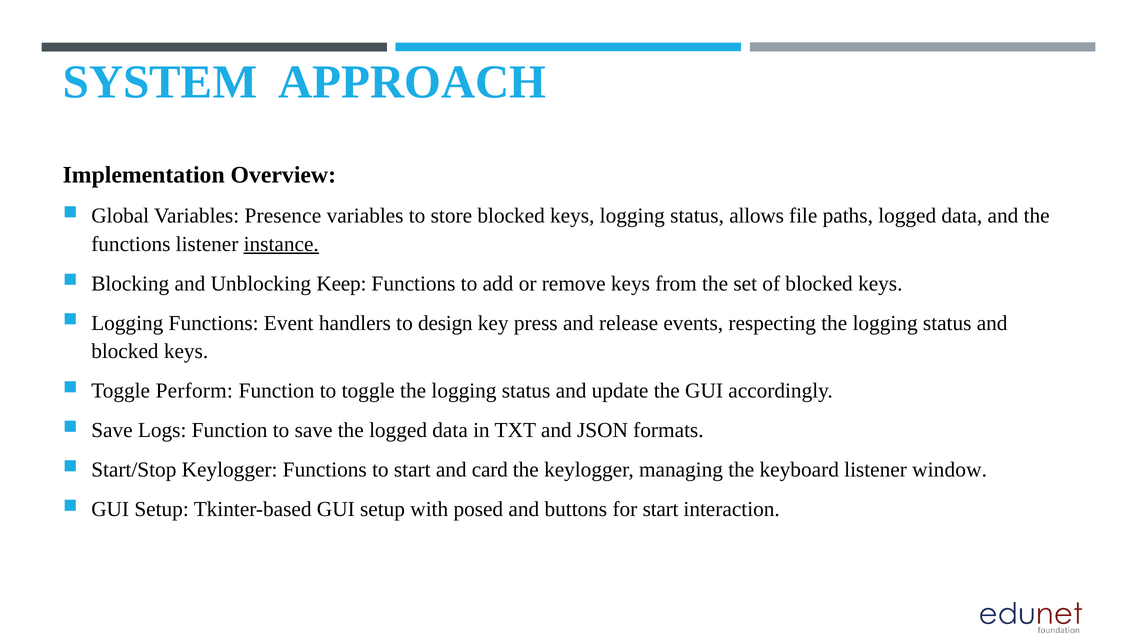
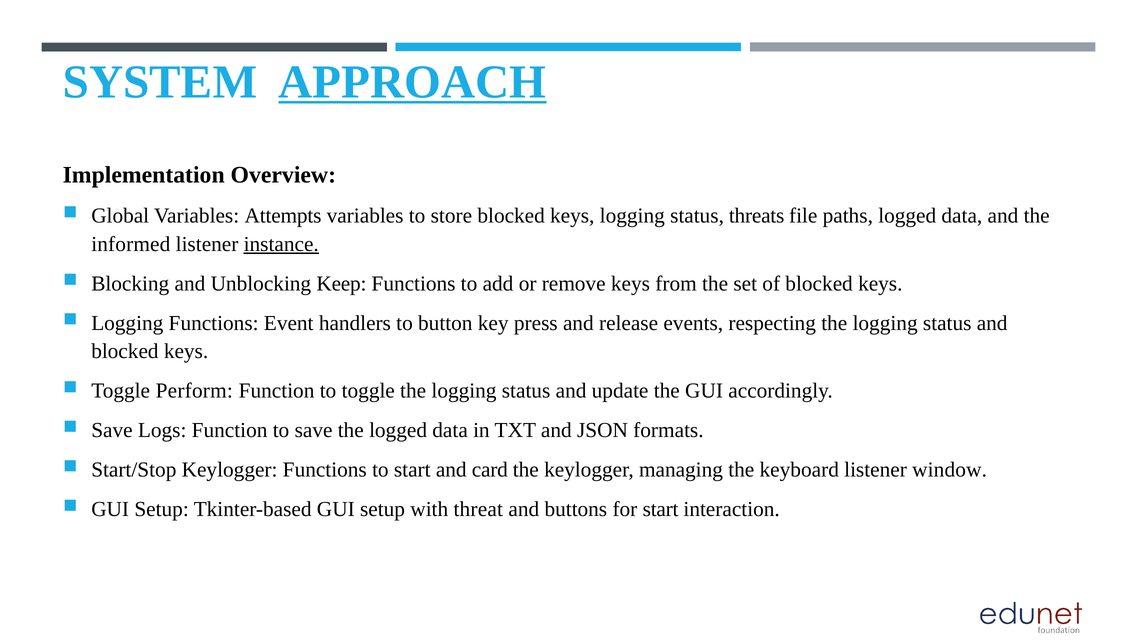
APPROACH underline: none -> present (412, 82)
Presence: Presence -> Attempts (283, 216)
allows: allows -> threats (757, 216)
functions: functions -> informed (131, 244)
design: design -> button (445, 323)
posed: posed -> threat (478, 509)
